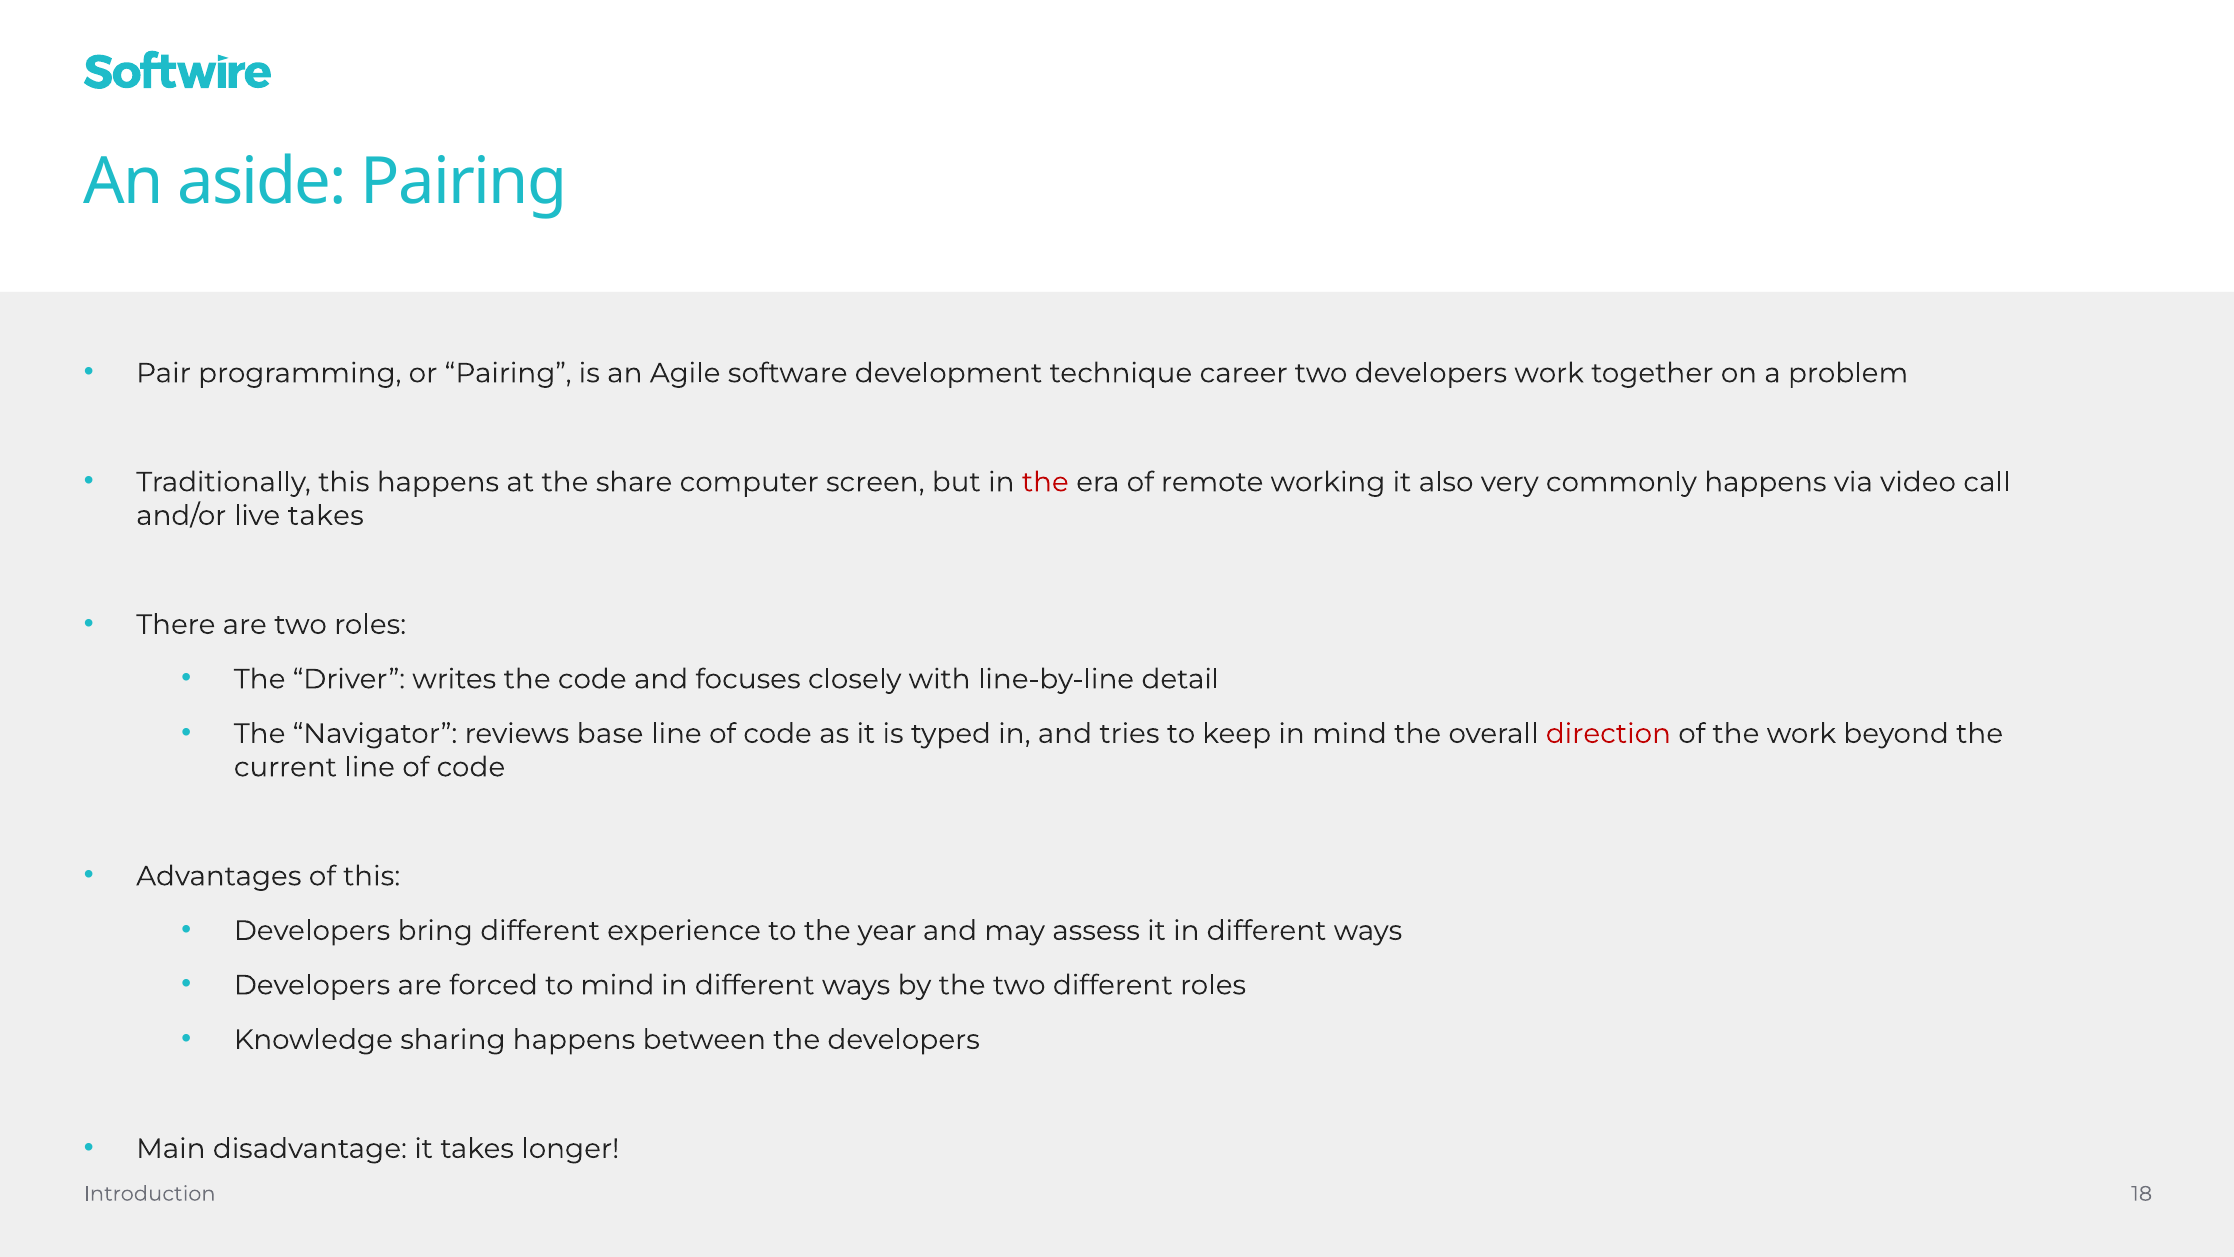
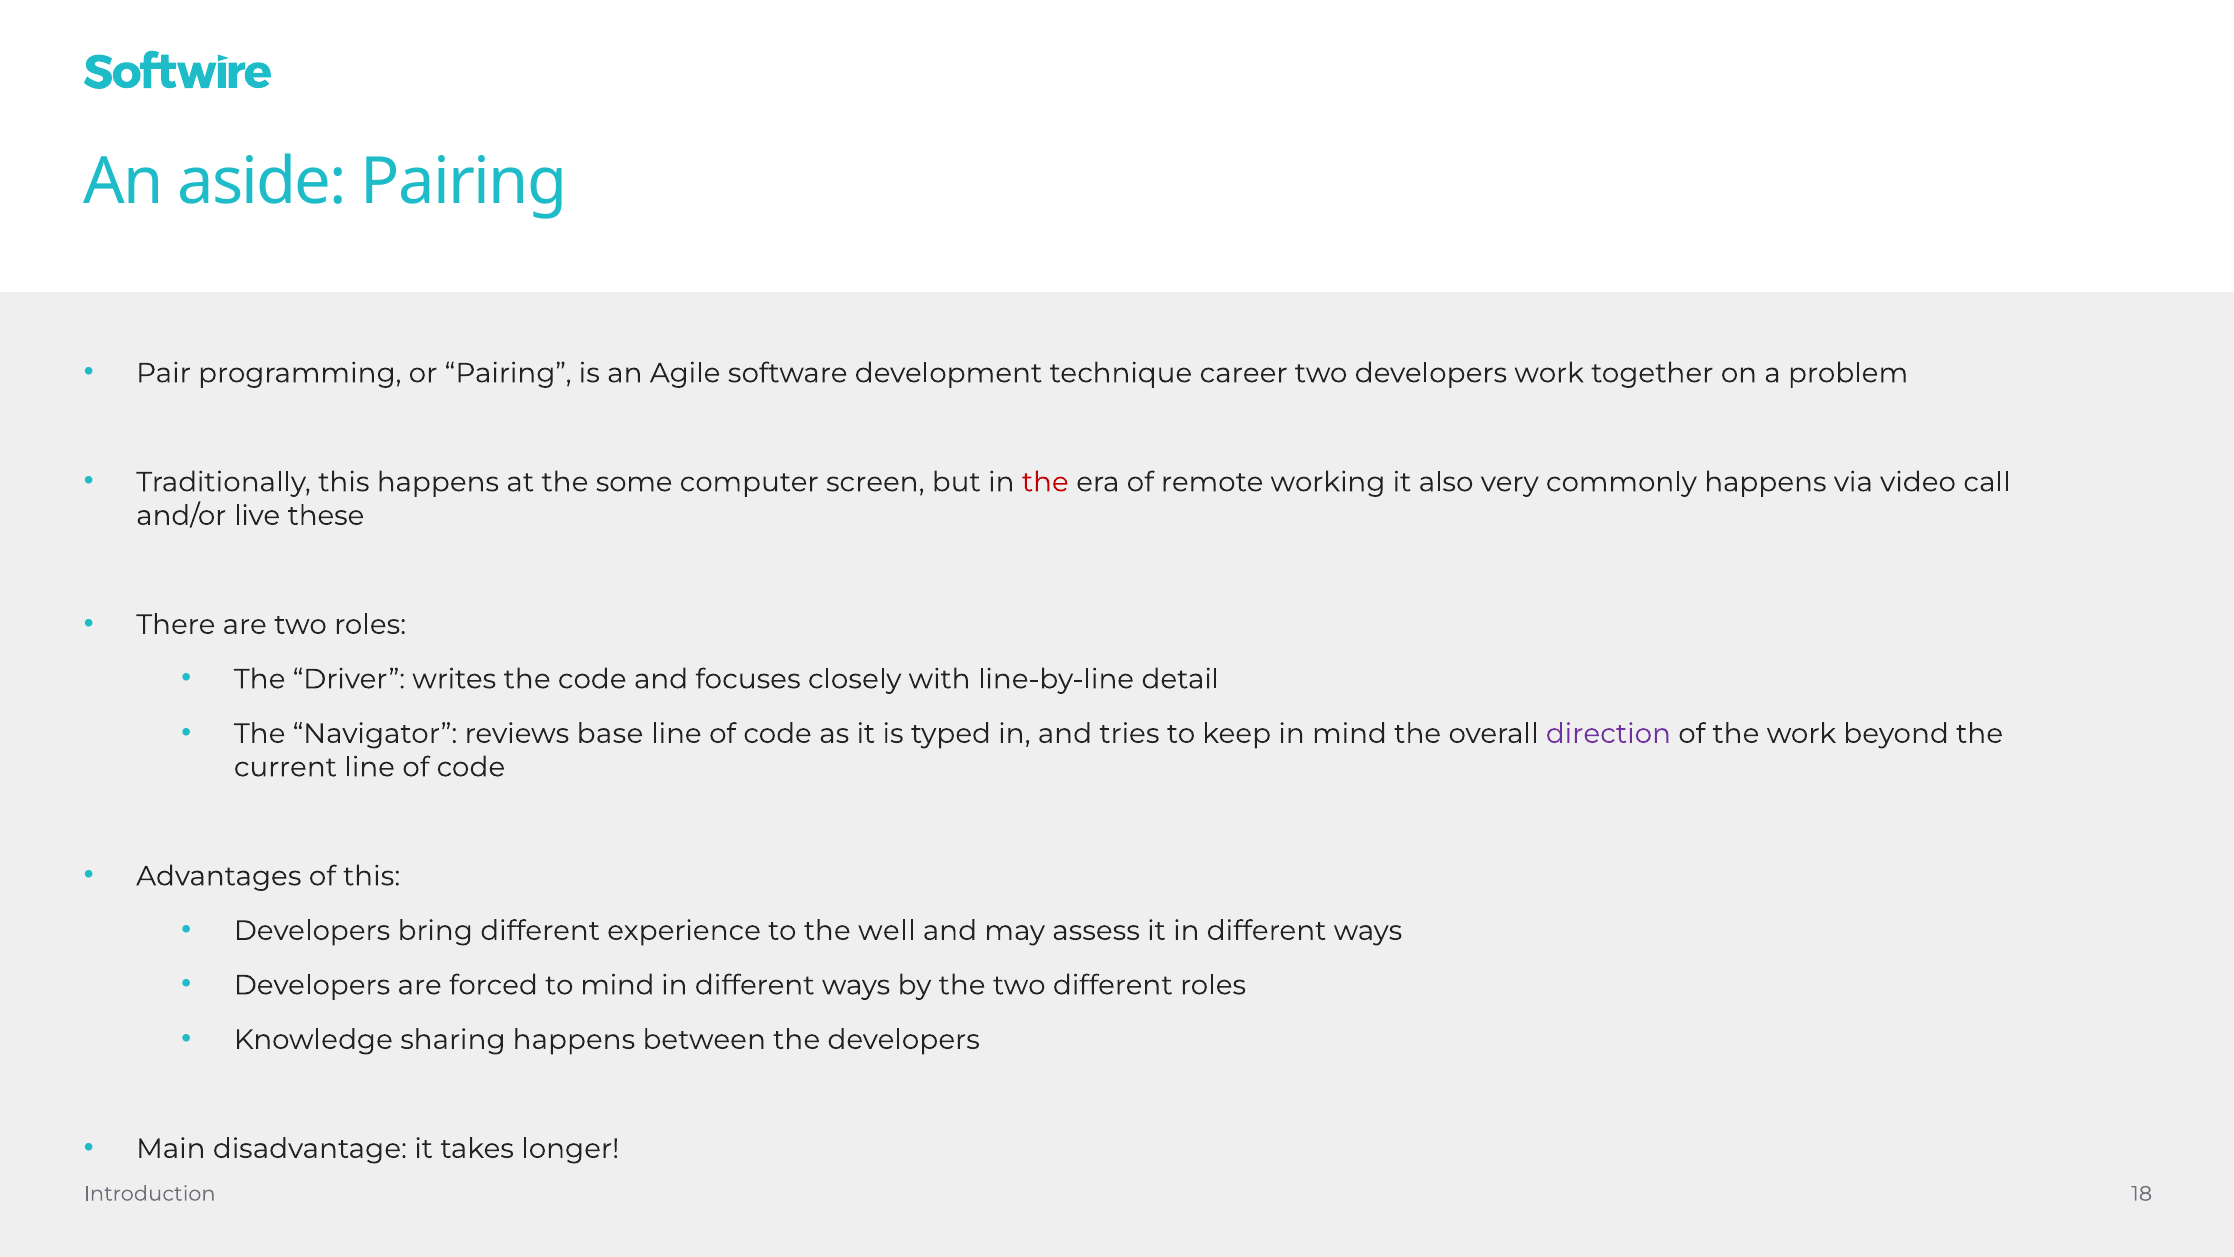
share: share -> some (634, 482)
live takes: takes -> these (326, 516)
direction colour: red -> purple (1608, 733)
year: year -> well (887, 930)
